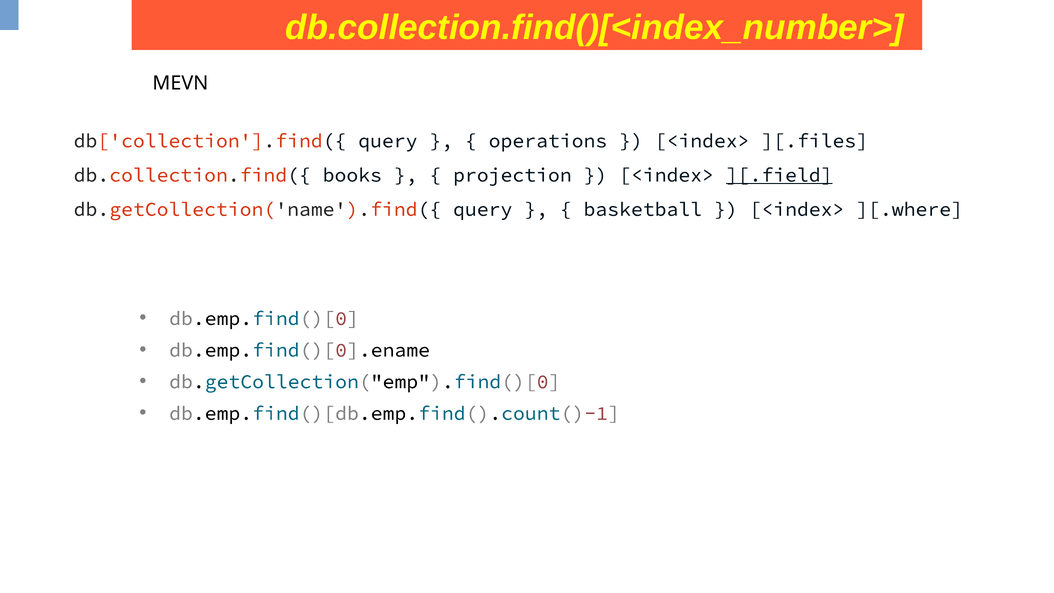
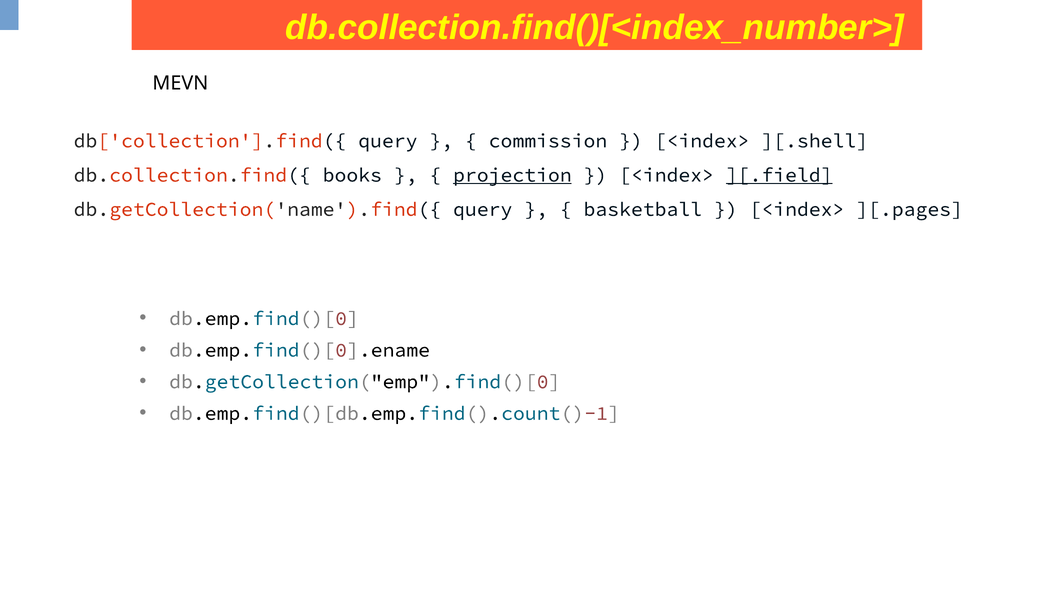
operations: operations -> commission (548, 141)
][.files: ][.files -> ][.shell (815, 141)
projection underline: none -> present (512, 175)
][.where: ][.where -> ][.pages (910, 209)
